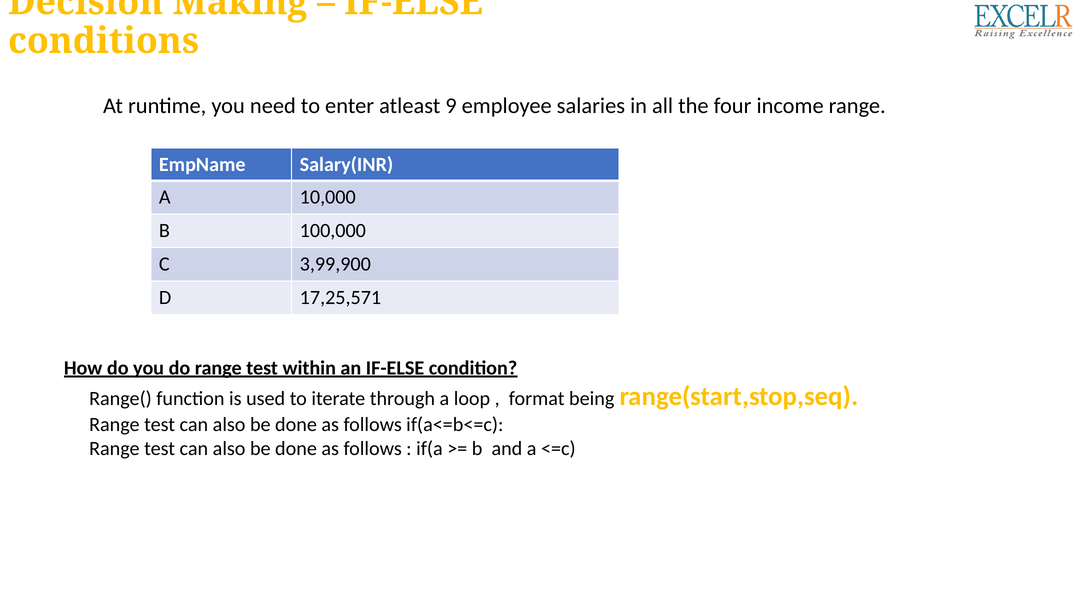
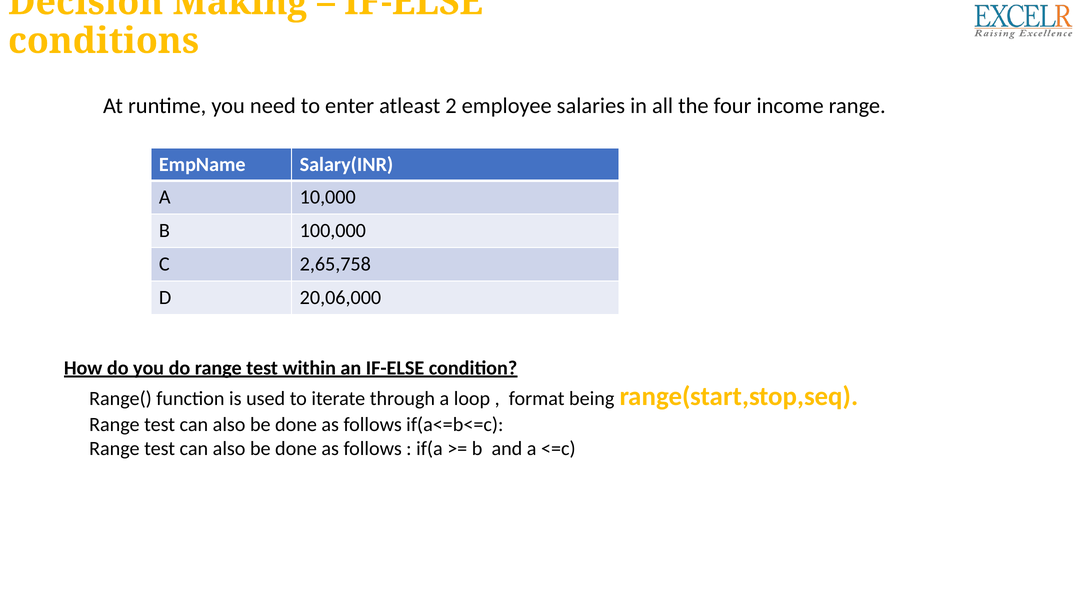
9: 9 -> 2 (451, 106)
3,99,900: 3,99,900 -> 2,65,758 (335, 264)
17,25,571: 17,25,571 -> 20,06,000 (340, 297)
